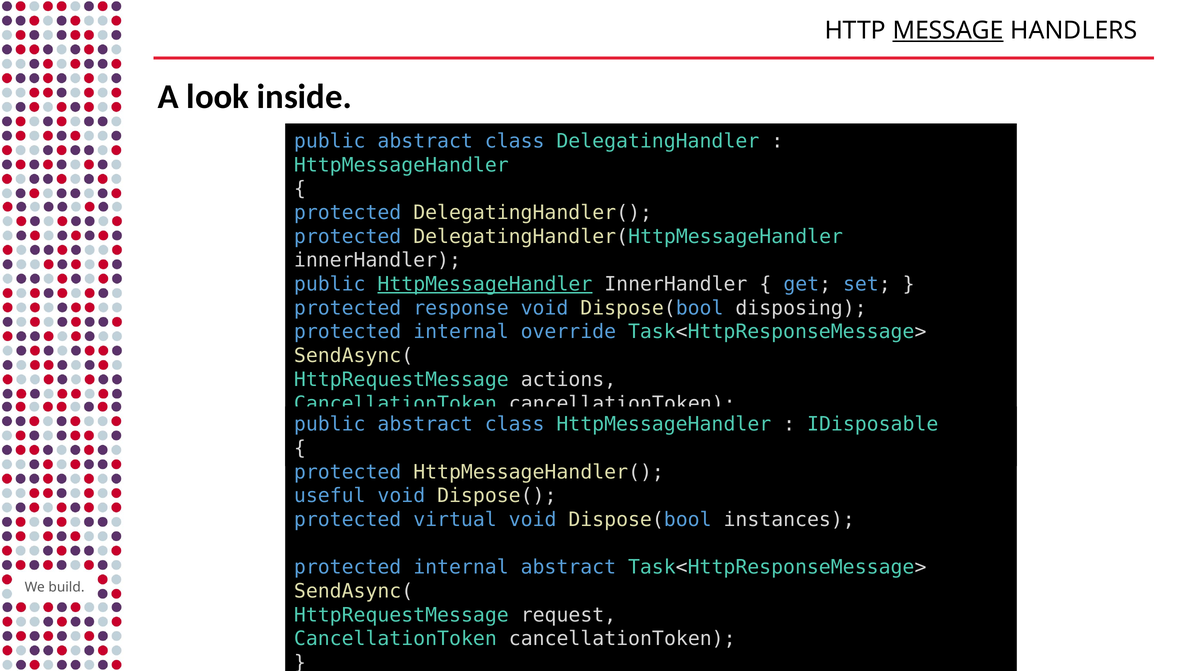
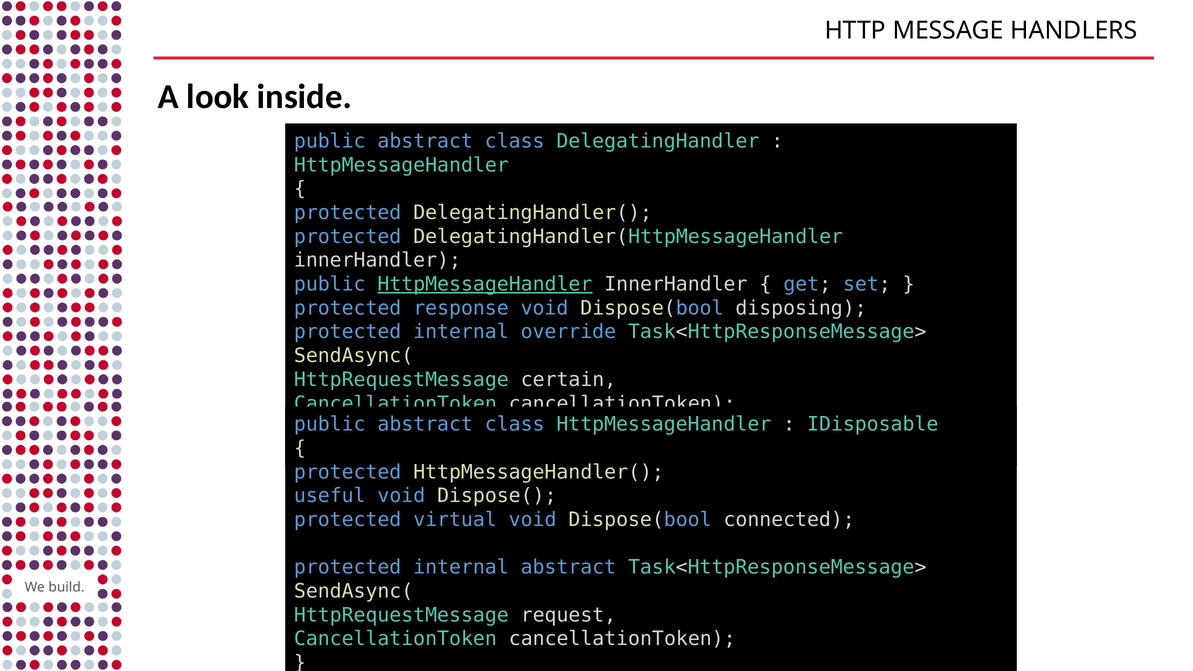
MESSAGE underline: present -> none (948, 30)
actions: actions -> certain (569, 380)
instances: instances -> connected (789, 520)
